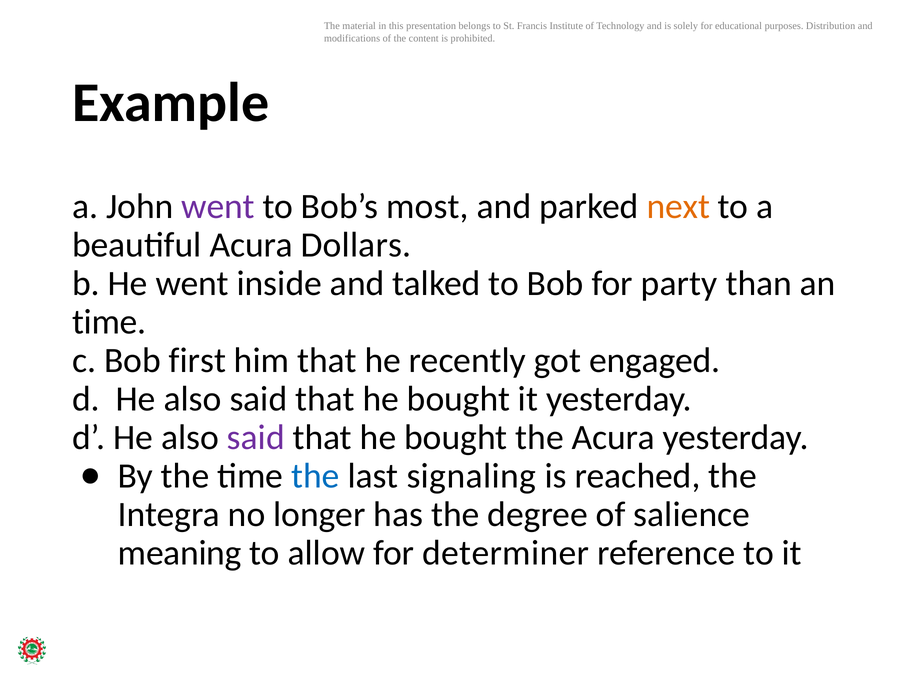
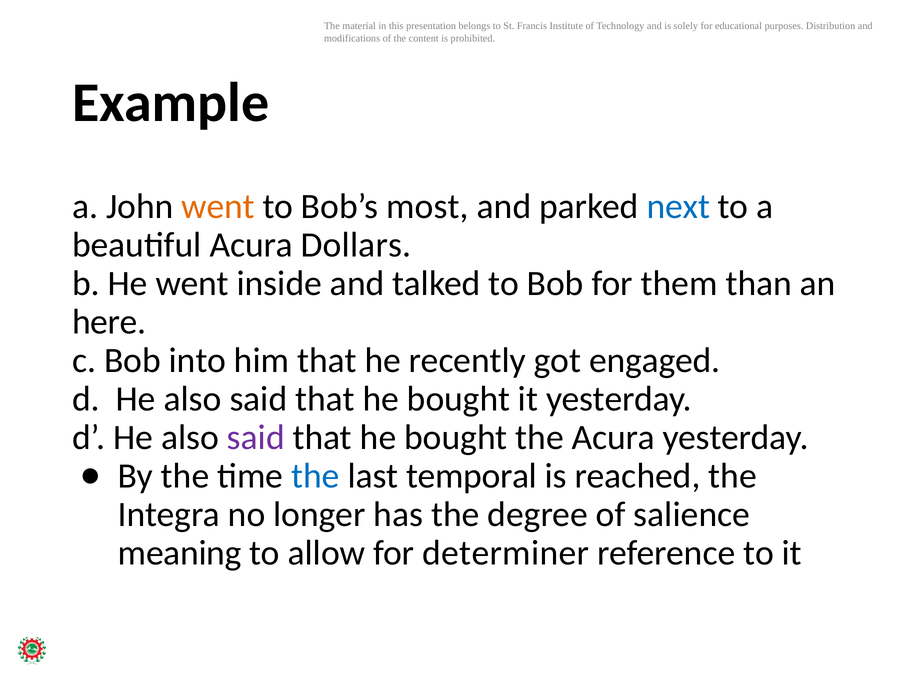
went colour: purple -> orange (218, 206)
next colour: orange -> blue (678, 206)
party: party -> them (679, 283)
time: time -> here (109, 322)
first: first -> into (197, 360)
signaling: signaling -> temporal (472, 476)
